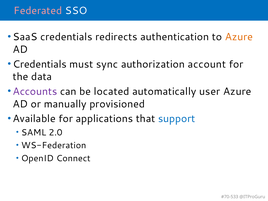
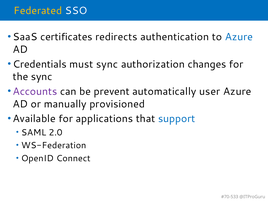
Federated colour: pink -> yellow (38, 11)
SaaS credentials: credentials -> certificates (66, 37)
Azure colour: orange -> blue (239, 37)
account: account -> changes (207, 64)
the data: data -> sync (42, 77)
located: located -> prevent (112, 91)
